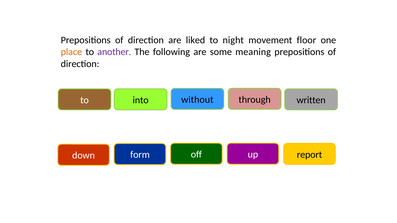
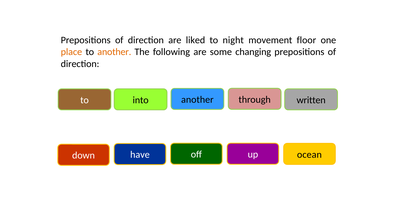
another colour: purple -> orange (114, 52)
meaning: meaning -> changing (253, 52)
without: without -> another (197, 100)
form: form -> have (140, 155)
report: report -> ocean (309, 155)
